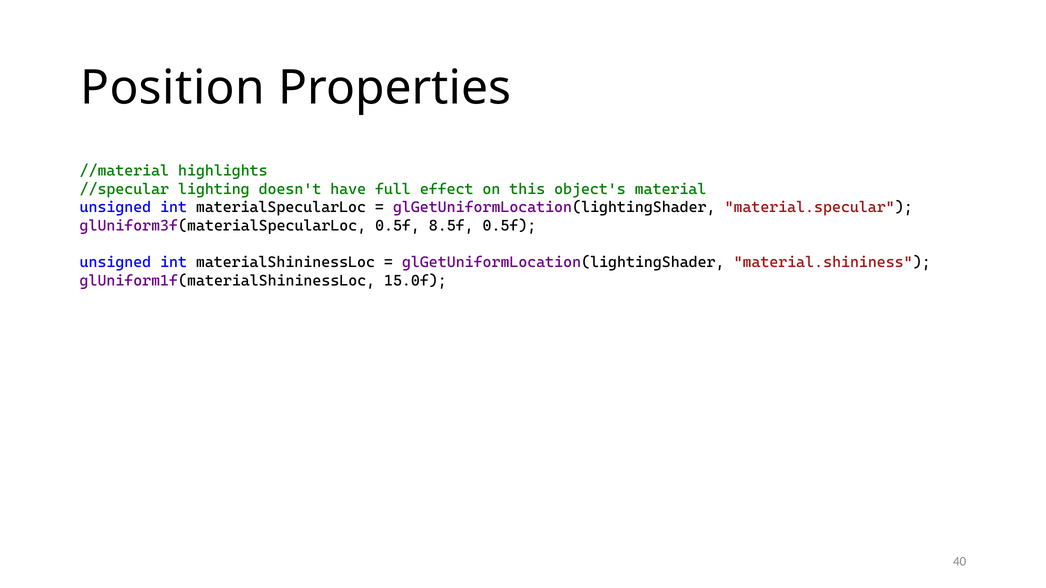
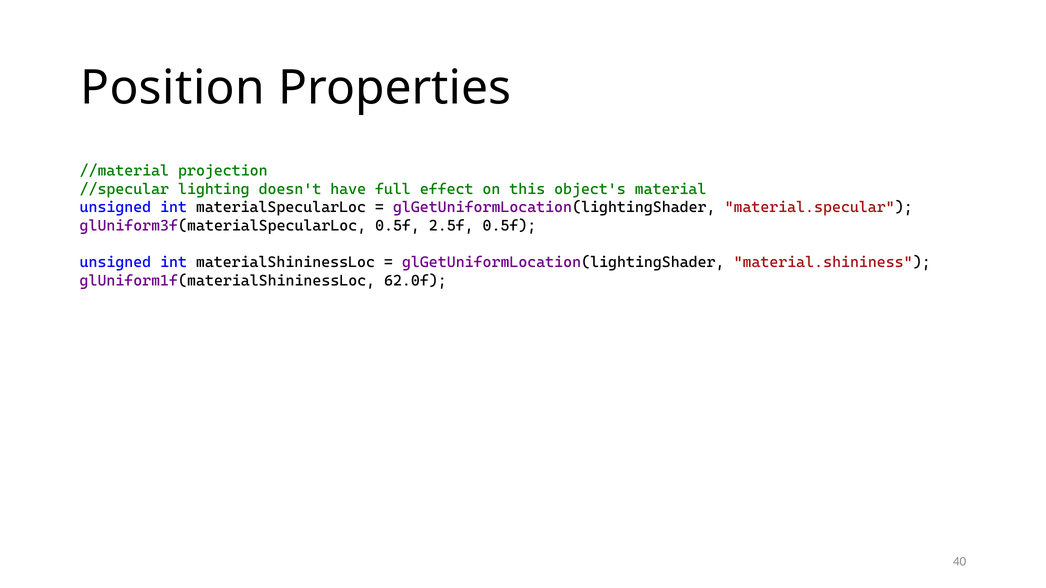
highlights: highlights -> projection (223, 171)
8.5f: 8.5f -> 2.5f (451, 226)
15.0f: 15.0f -> 62.0f (415, 281)
